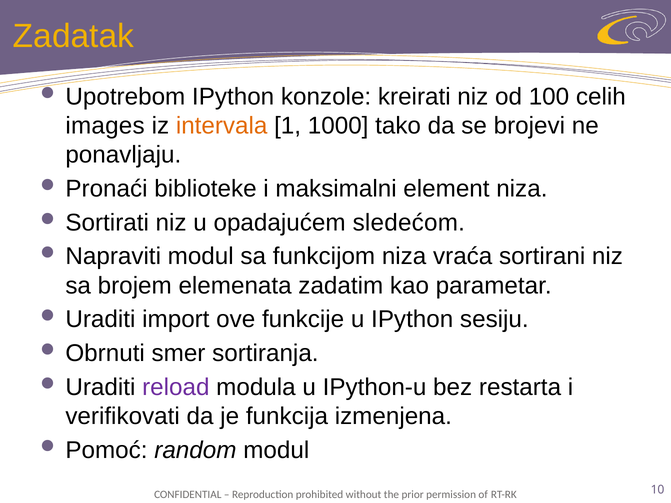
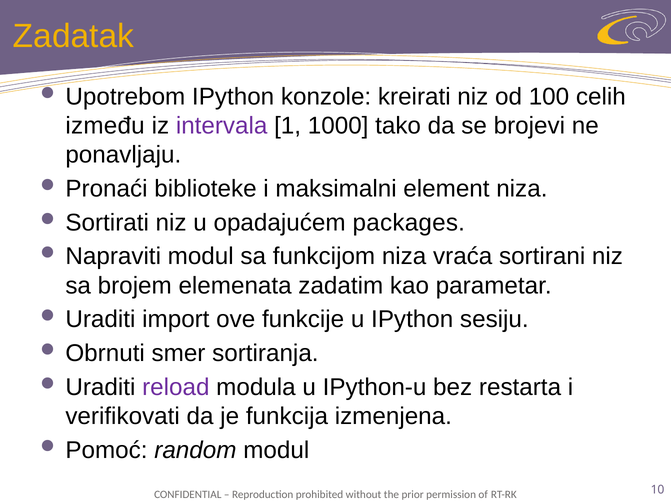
images: images -> između (105, 126)
intervala colour: orange -> purple (222, 126)
sledećom: sledećom -> packages (409, 223)
